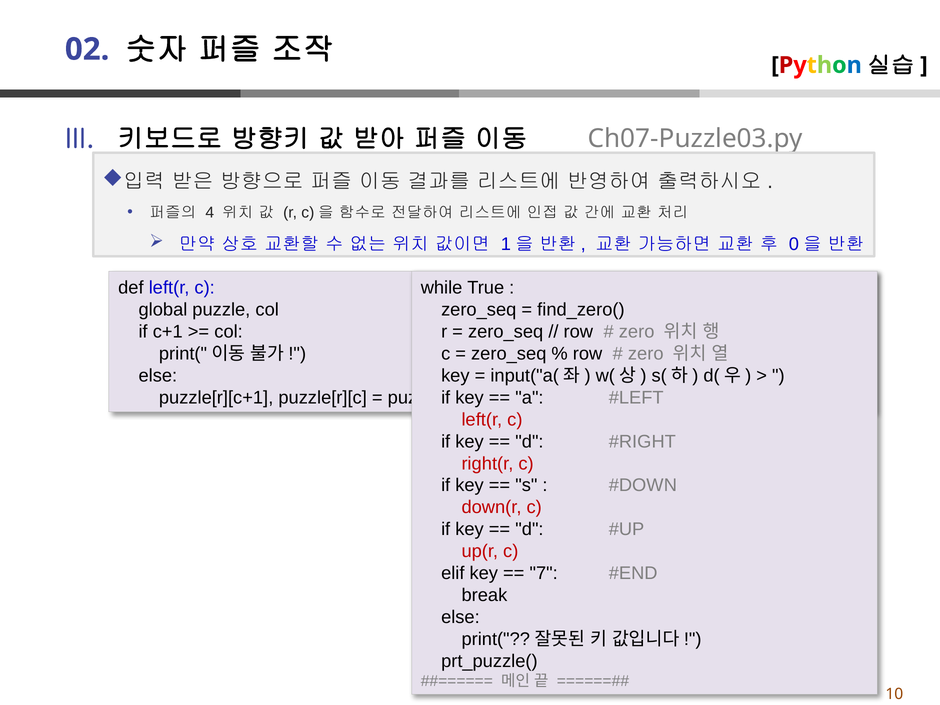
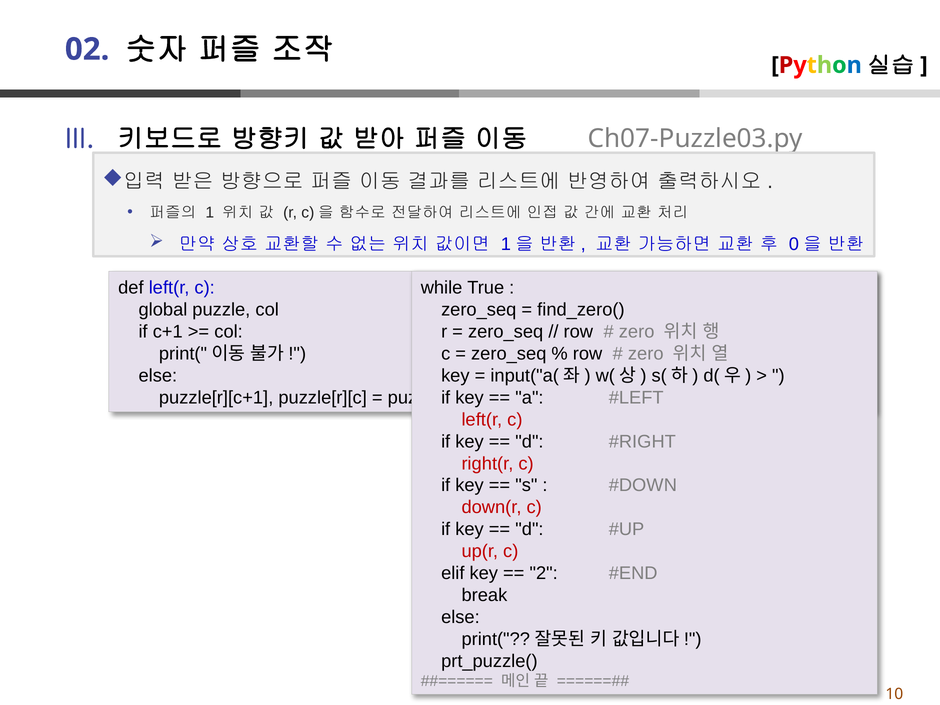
4: 4 -> 1 (210, 213)
7: 7 -> 2 (544, 573)
